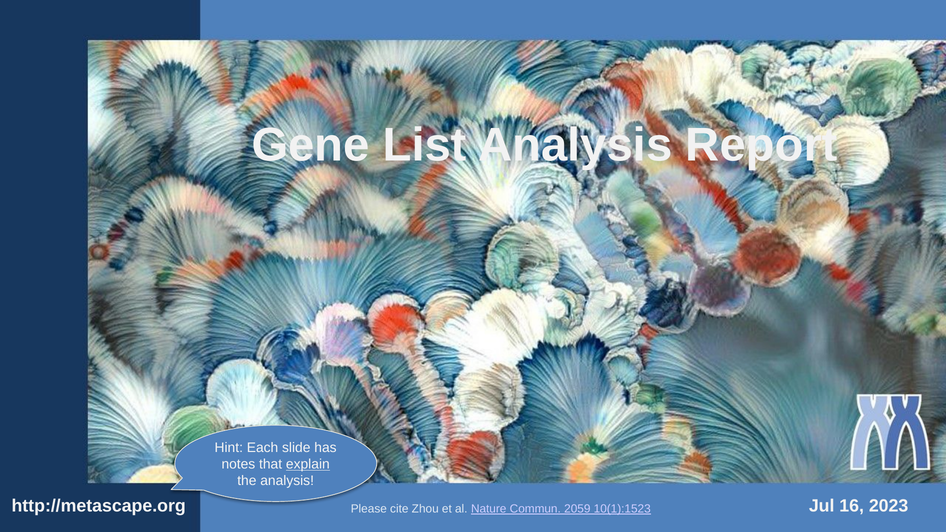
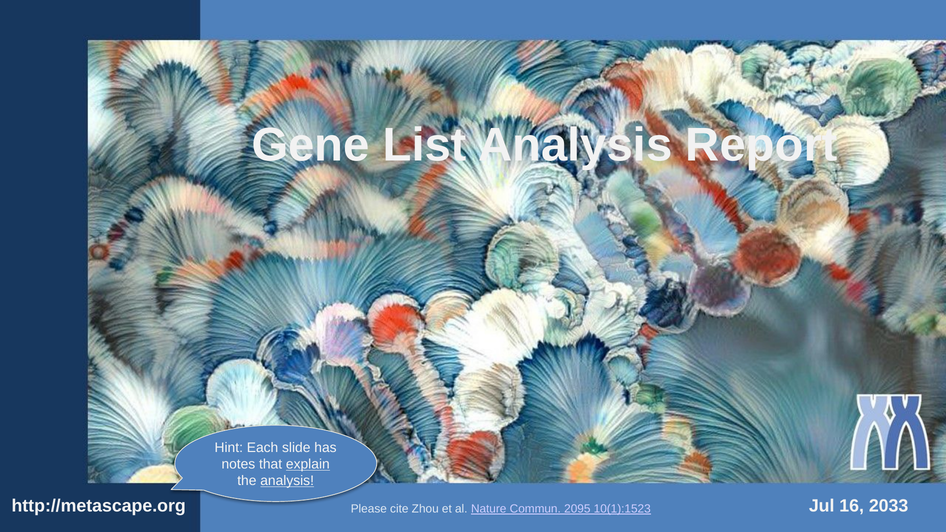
analysis underline: none -> present (287, 481)
2023: 2023 -> 2033 (889, 506)
2059: 2059 -> 2095 (577, 509)
